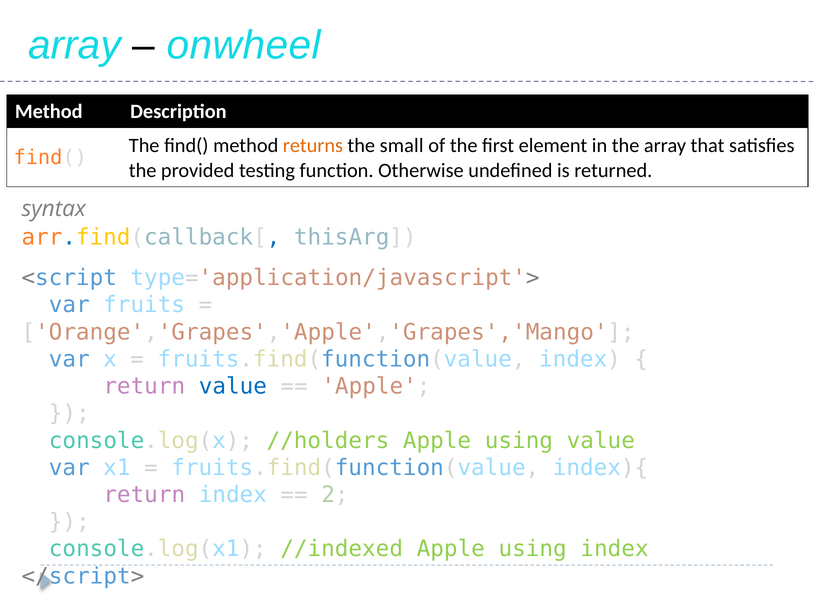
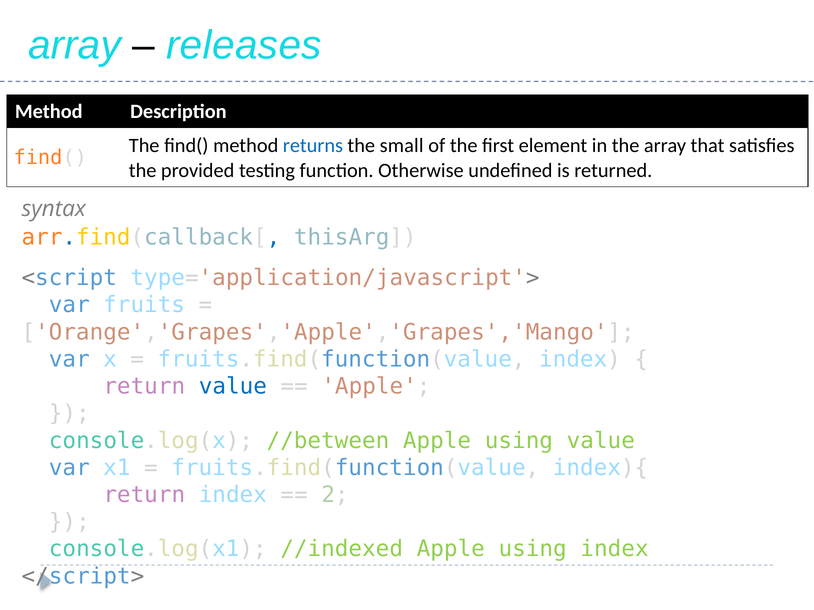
onwheel: onwheel -> releases (244, 45)
returns colour: orange -> blue (313, 146)
//holders: //holders -> //between (328, 441)
